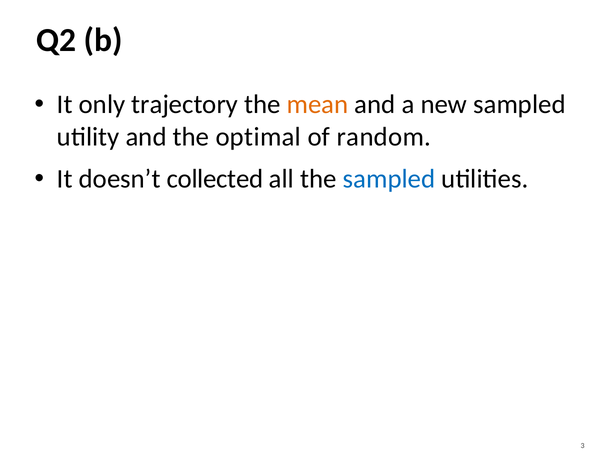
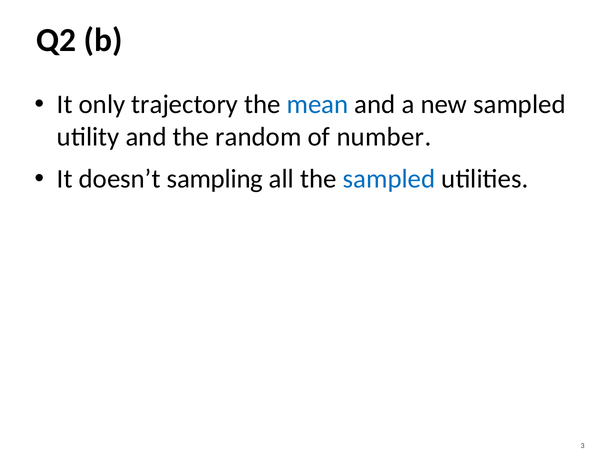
mean colour: orange -> blue (318, 105)
optimal: optimal -> random (258, 137)
random: random -> number (384, 137)
collected: collected -> sampling (215, 179)
